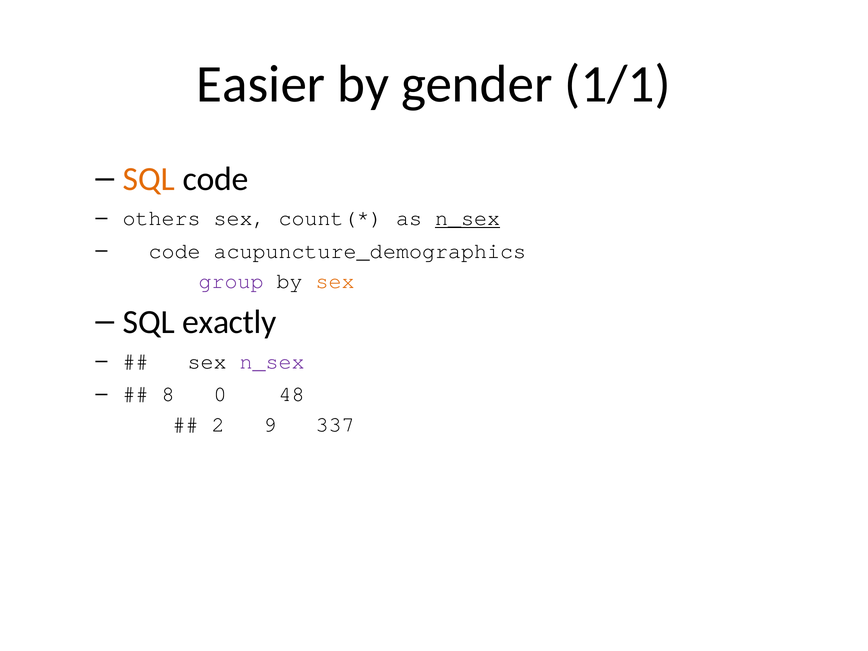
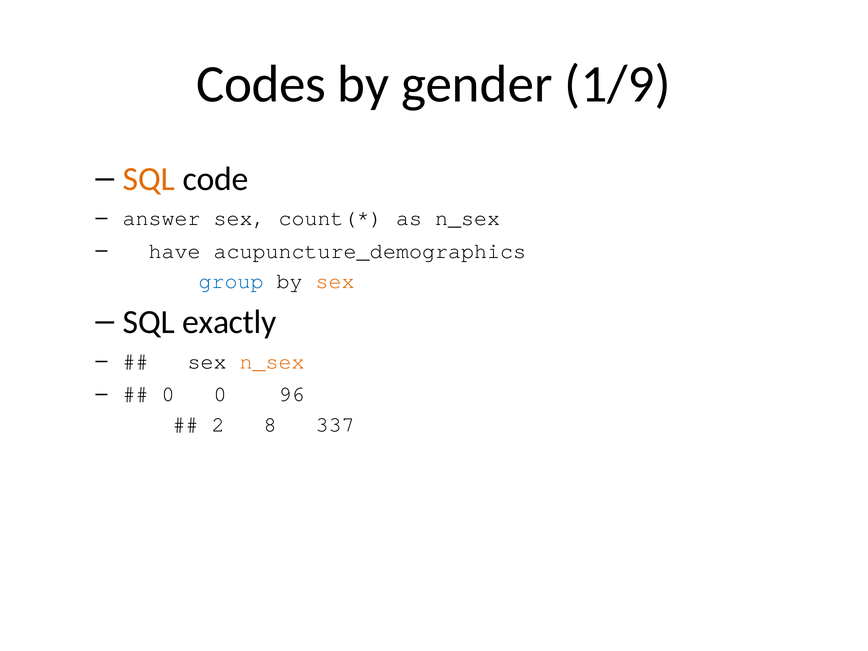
Easier: Easier -> Codes (261, 84)
1/1: 1/1 -> 1/9 (618, 84)
others: others -> answer (162, 218)
n_sex underline: present -> none (468, 218)
code: code -> have (175, 251)
group colour: purple -> blue (231, 281)
n_sex colour: purple -> orange (272, 361)
8: 8 -> 0 (168, 394)
48: 48 -> 96 (292, 394)
9: 9 -> 8 (270, 425)
